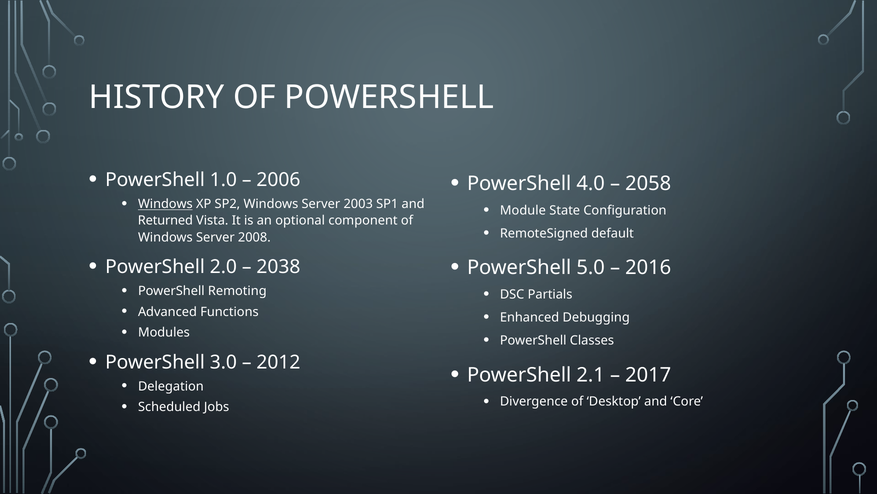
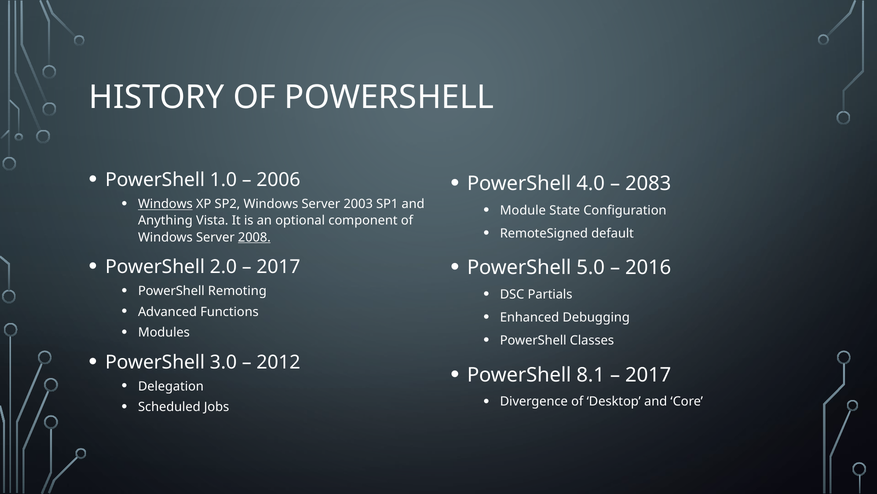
2058: 2058 -> 2083 (648, 183)
Returned: Returned -> Anything (165, 220)
2008 underline: none -> present (254, 237)
2038: 2038 -> 2017 (278, 267)
2.1: 2.1 -> 8.1 (591, 374)
